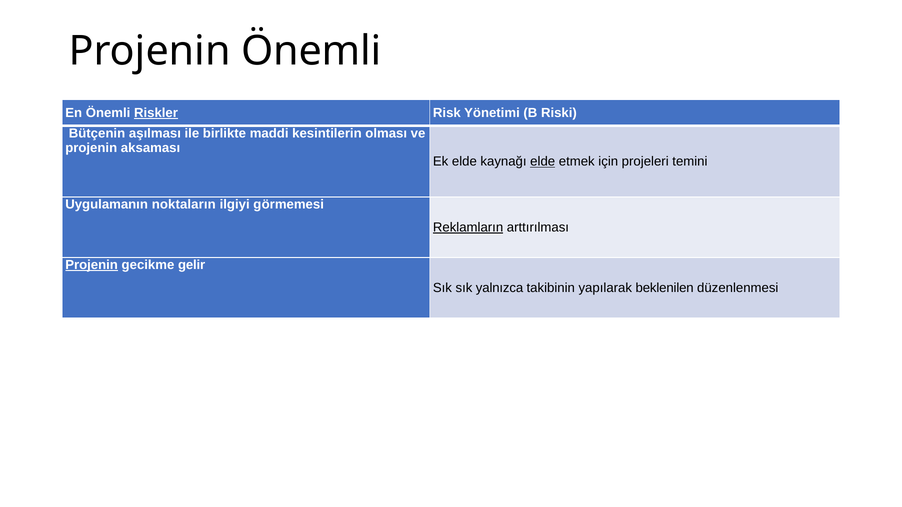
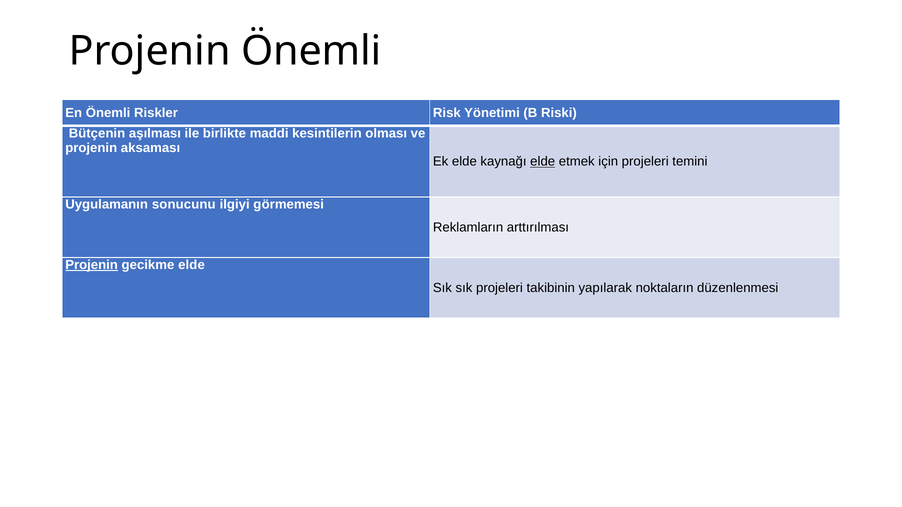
Riskler underline: present -> none (156, 113)
noktaların: noktaların -> sonucunu (184, 205)
Reklamların underline: present -> none (468, 228)
gecikme gelir: gelir -> elde (191, 265)
sık yalnızca: yalnızca -> projeleri (499, 288)
beklenilen: beklenilen -> noktaların (665, 288)
